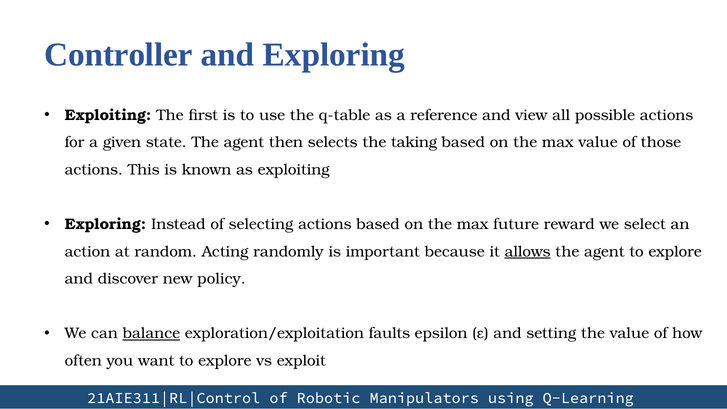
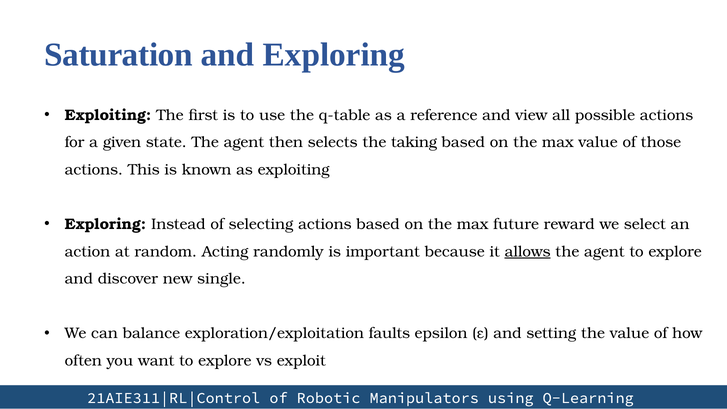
Controller: Controller -> Saturation (118, 55)
policy: policy -> single (222, 279)
balance underline: present -> none (151, 333)
